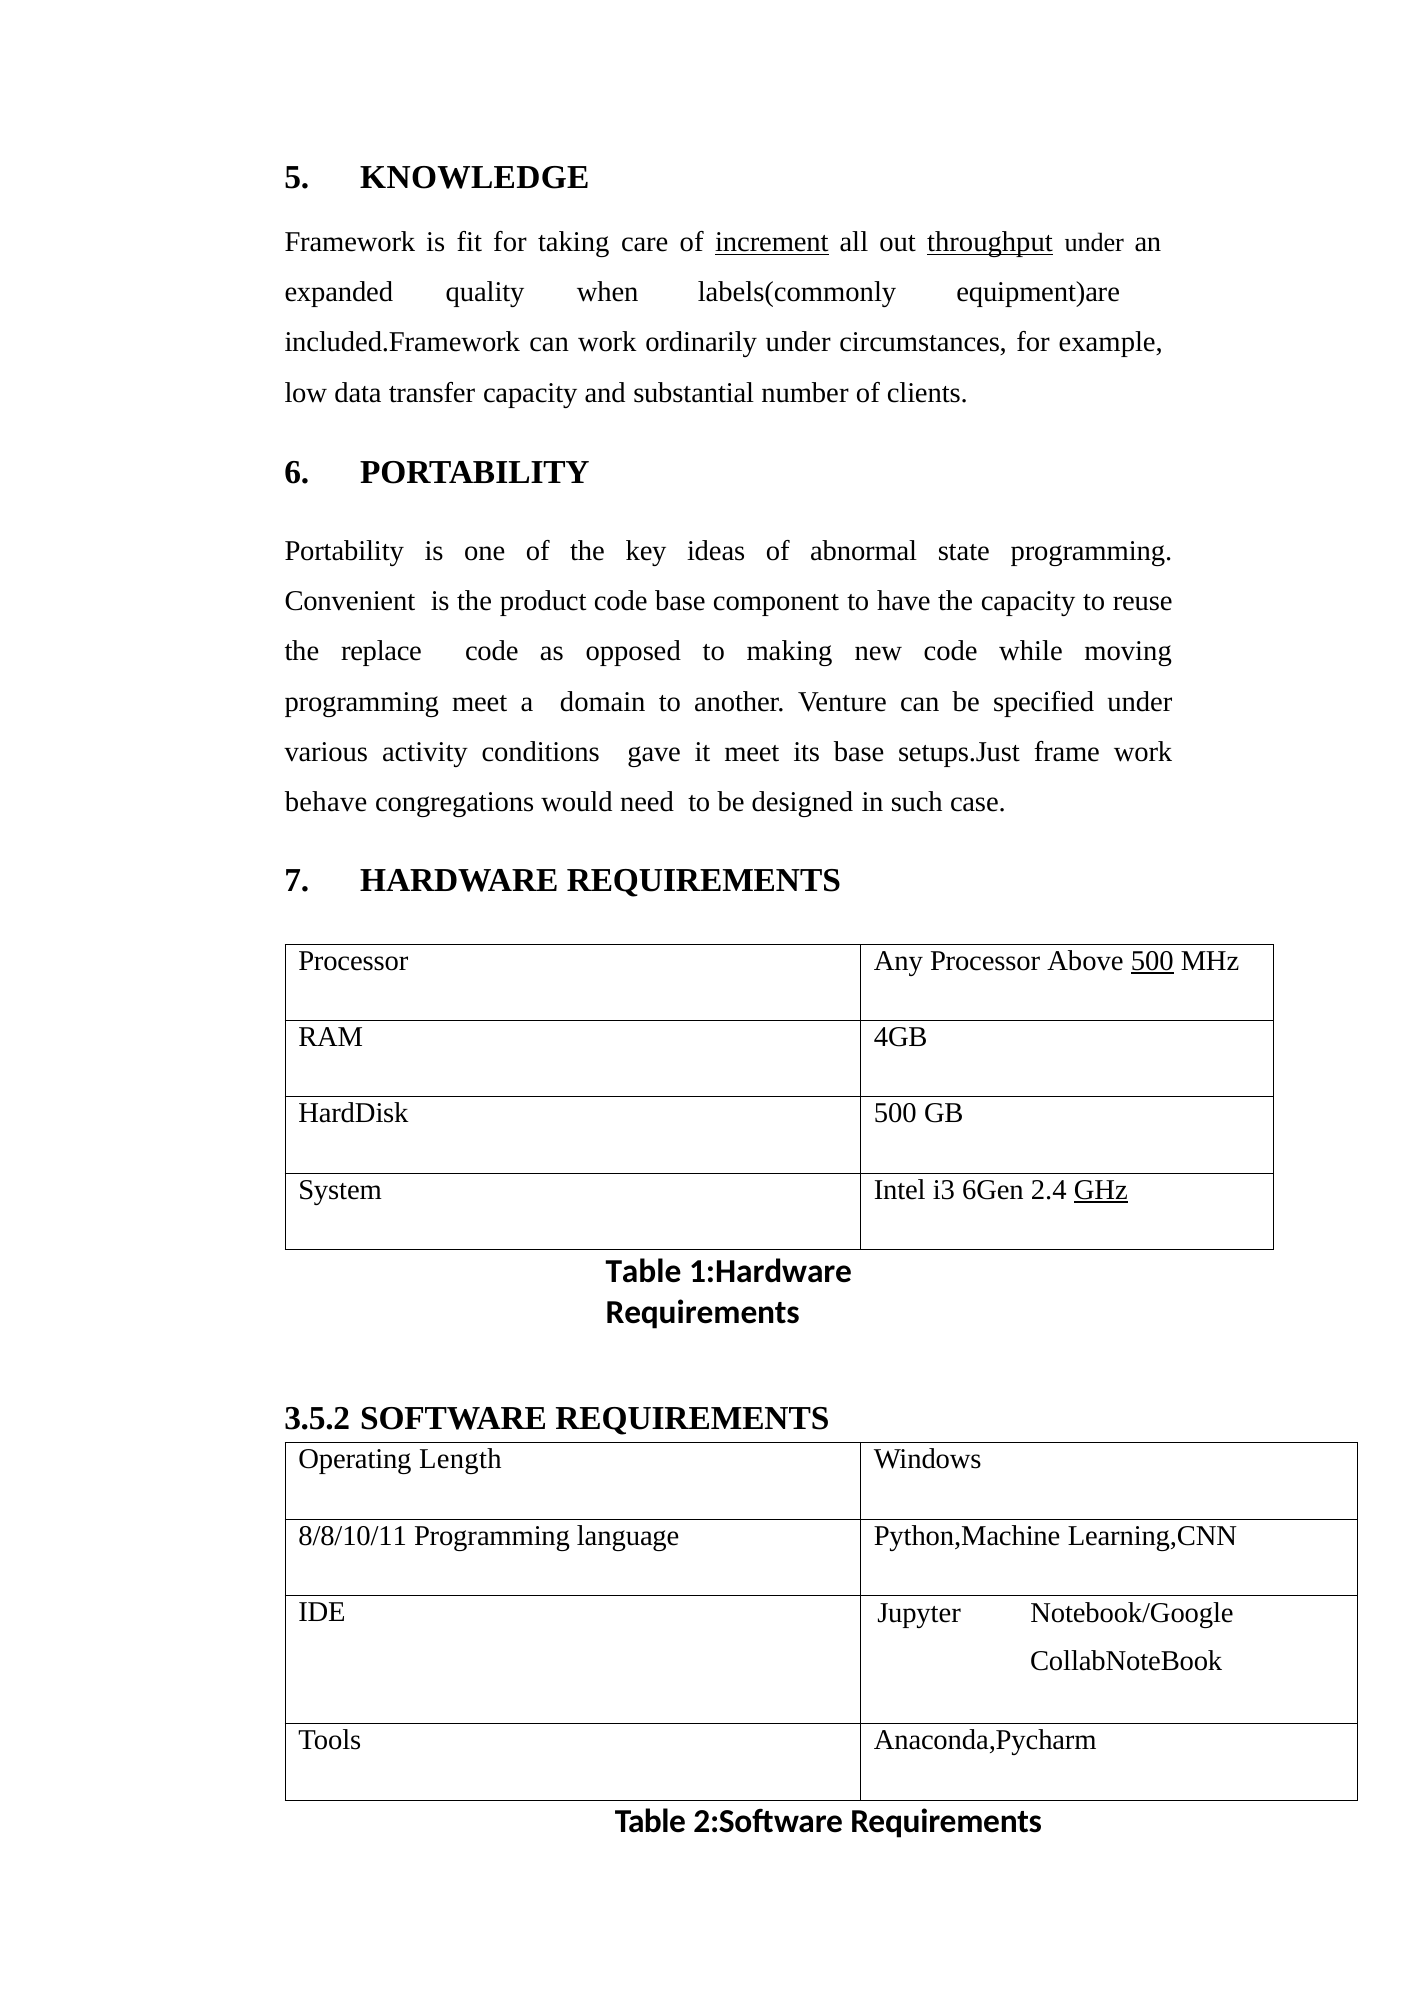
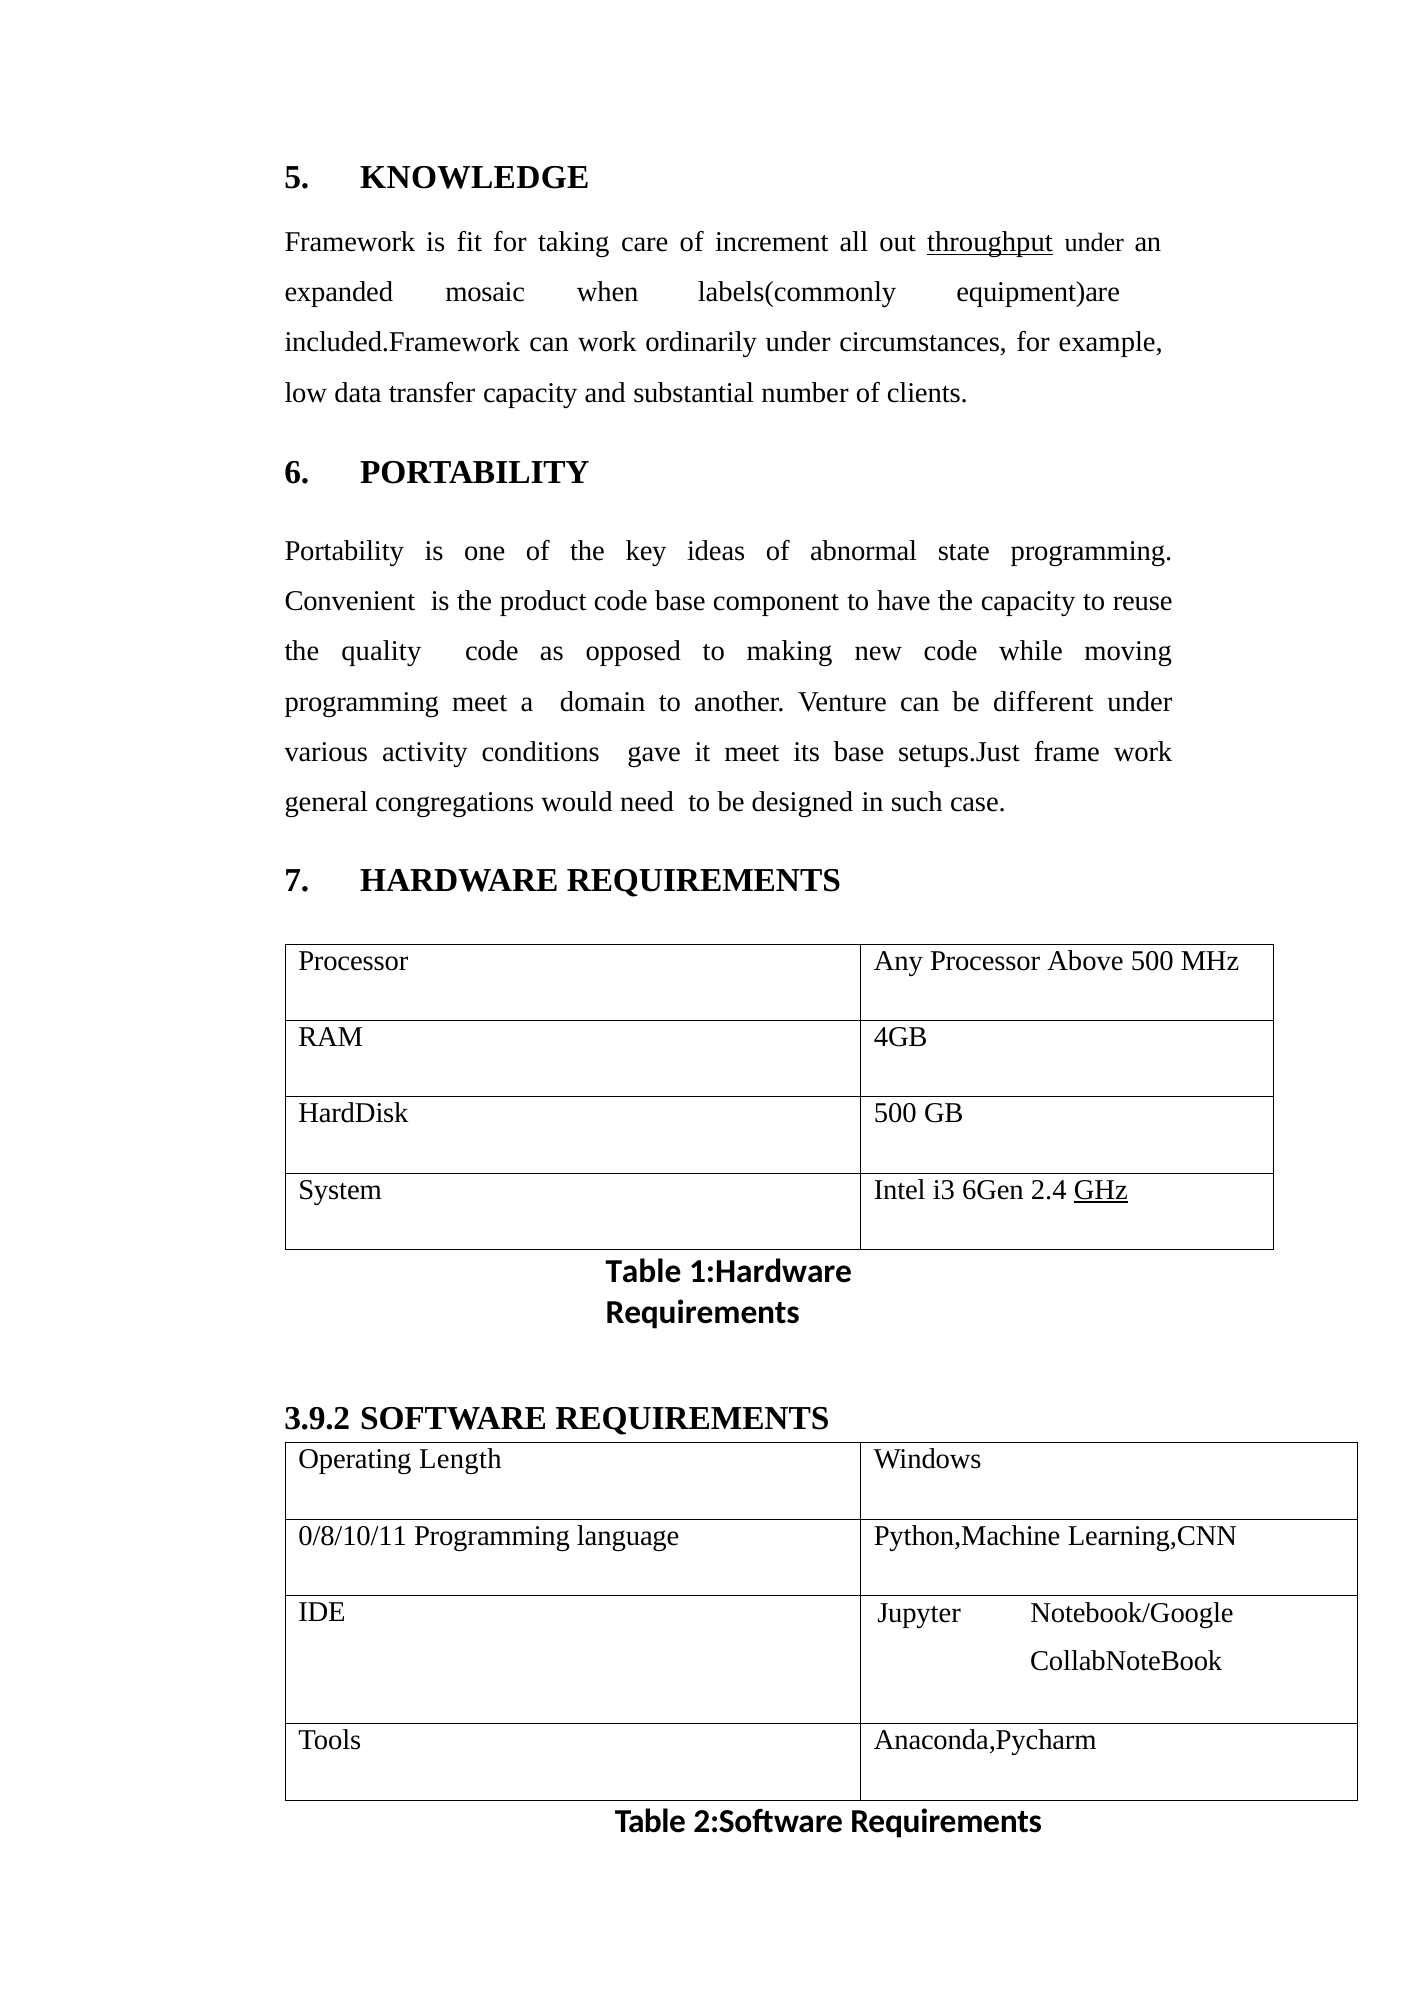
increment underline: present -> none (772, 242)
quality: quality -> mosaic (485, 292)
replace: replace -> quality (381, 651)
specified: specified -> different (1043, 702)
behave: behave -> general (326, 802)
500 underline: present -> none (1152, 961)
3.5.2: 3.5.2 -> 3.9.2 (317, 1418)
8/8/10/11: 8/8/10/11 -> 0/8/10/11 (353, 1536)
